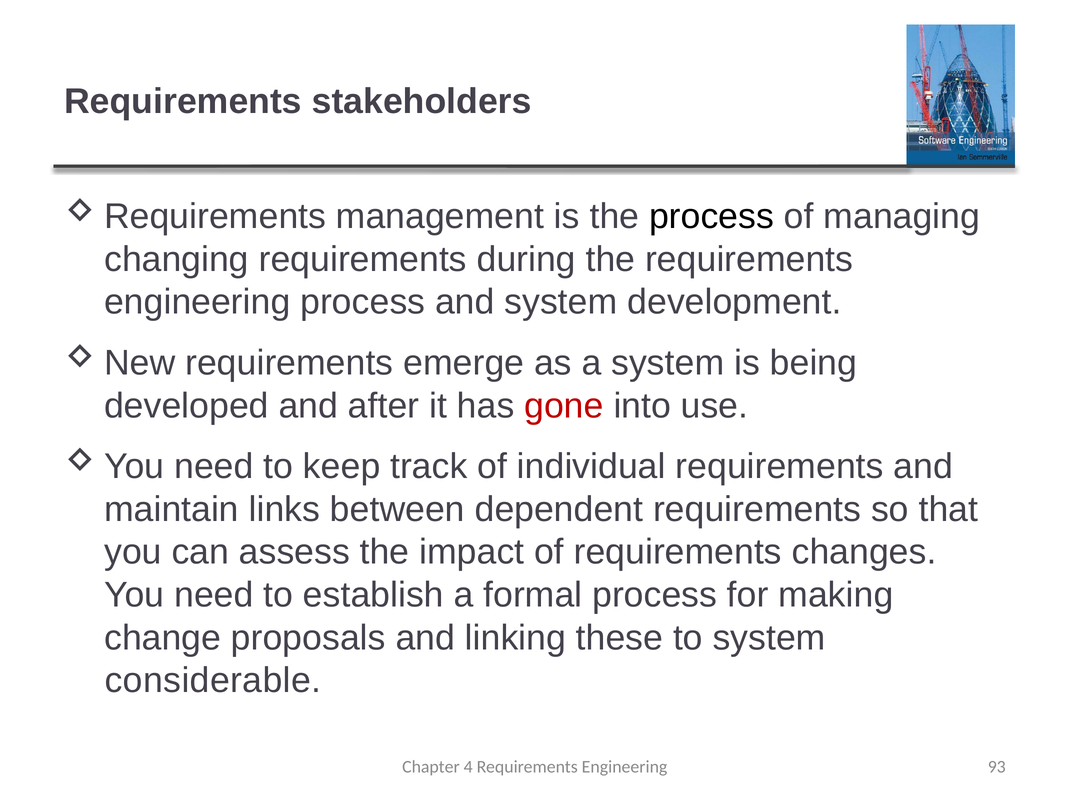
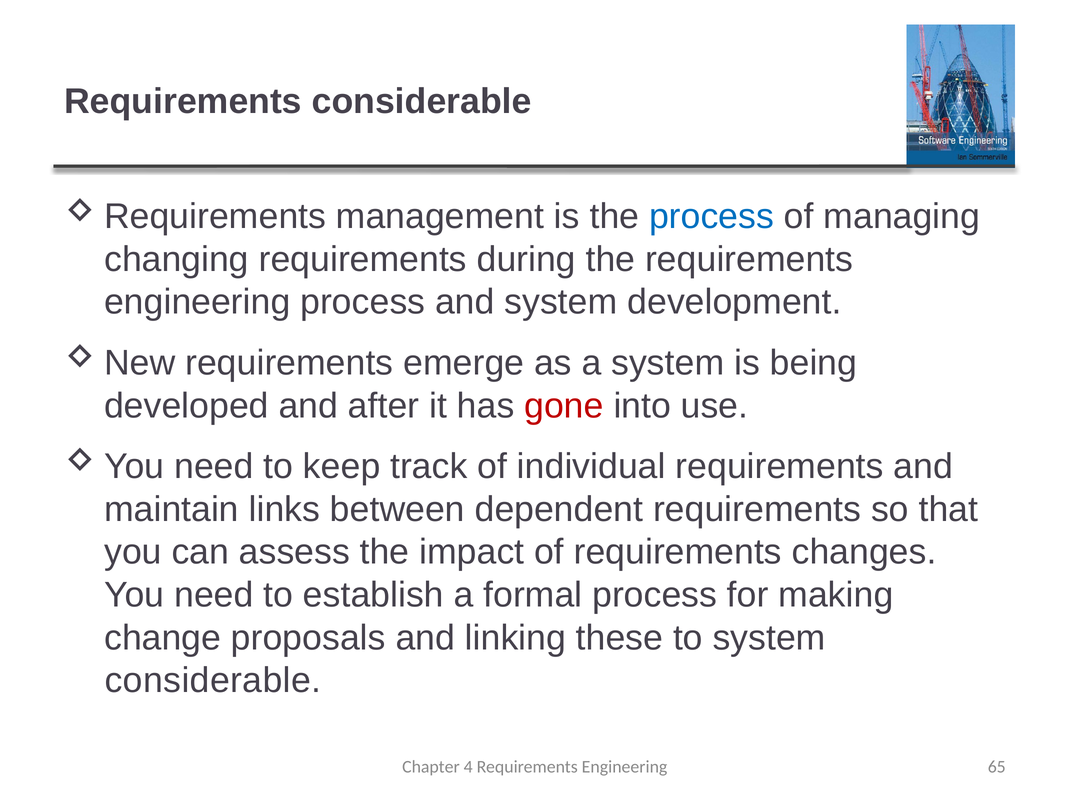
Requirements stakeholders: stakeholders -> considerable (422, 102)
process colour: black -> blue (712, 216)
93: 93 -> 65 (997, 766)
